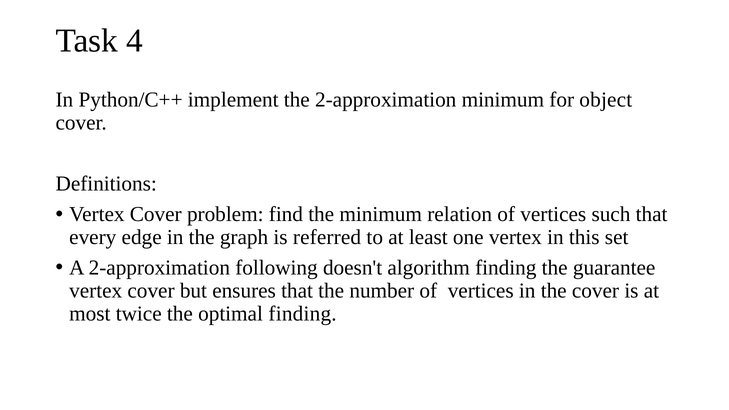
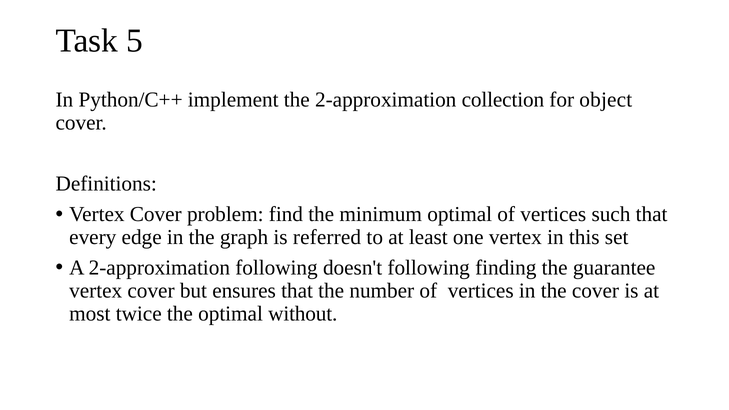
4: 4 -> 5 (135, 41)
2-approximation minimum: minimum -> collection (503, 100)
minimum relation: relation -> optimal (460, 214)
doesn't algorithm: algorithm -> following (429, 268)
optimal finding: finding -> without (303, 314)
